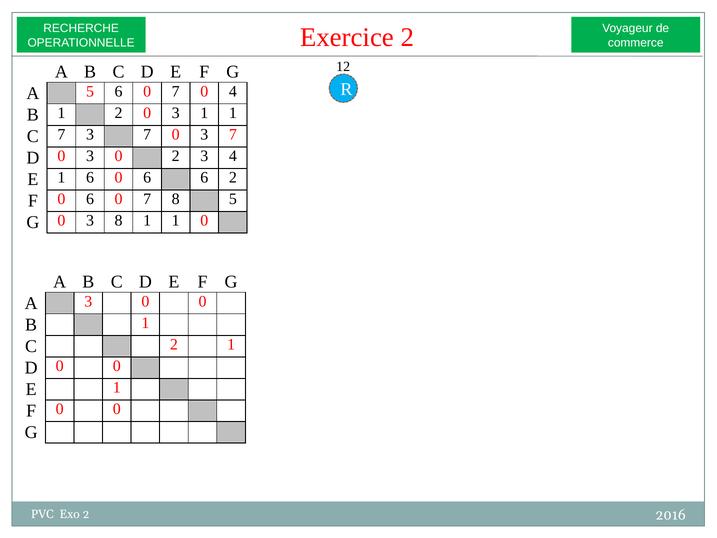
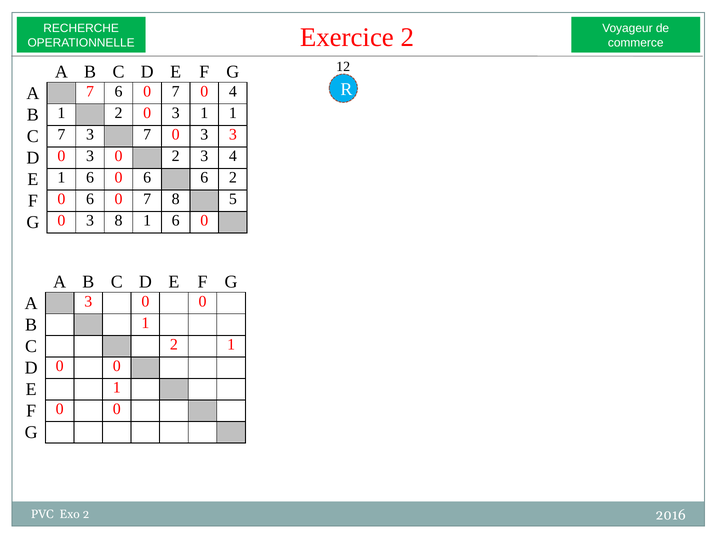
A 5: 5 -> 7 (90, 91)
0 3 7: 7 -> 3 (233, 134)
8 1 1: 1 -> 6 (176, 220)
